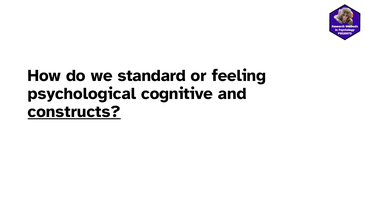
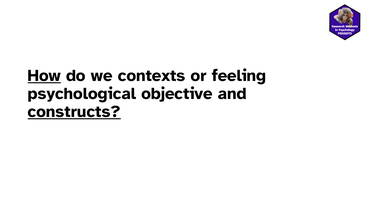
How underline: none -> present (44, 76)
standard: standard -> contexts (152, 76)
cognitive: cognitive -> objective (177, 94)
